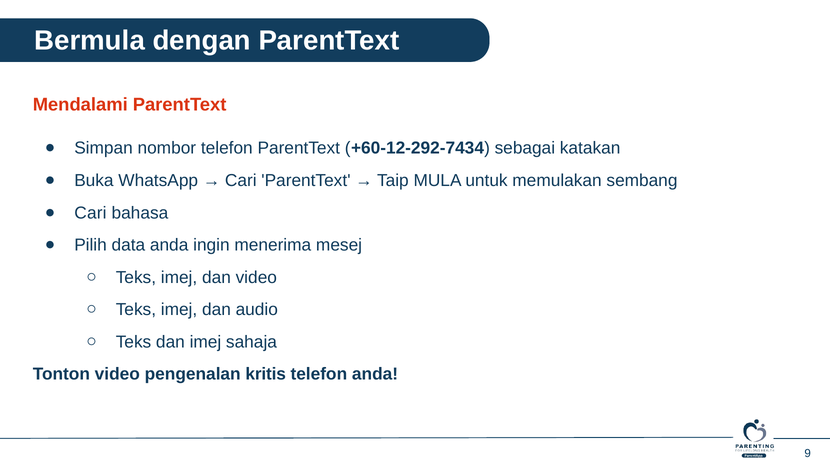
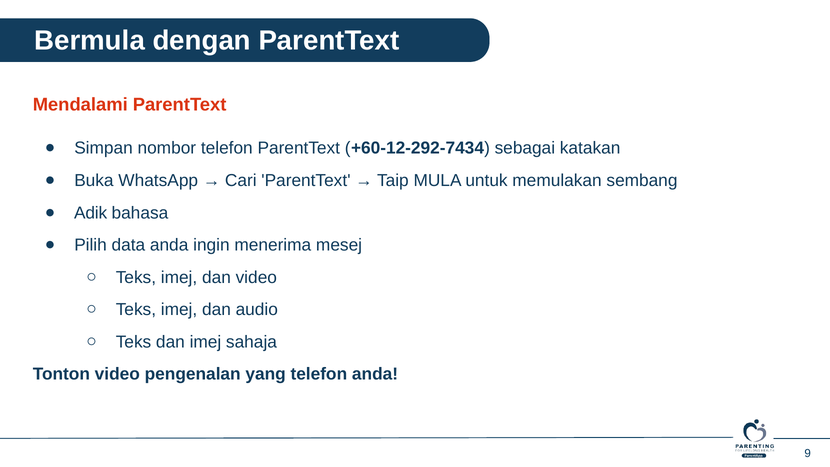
Cari: Cari -> Adik (91, 213)
kritis: kritis -> yang (266, 374)
